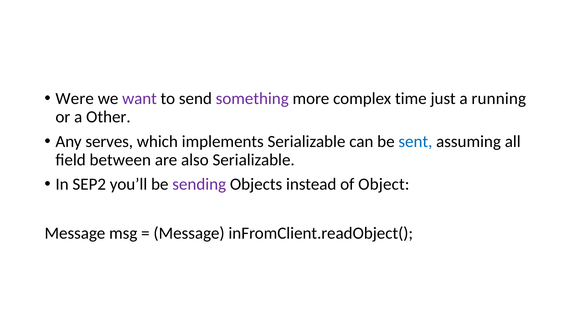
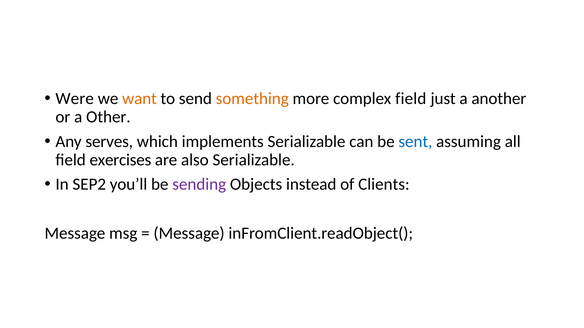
want colour: purple -> orange (139, 99)
something colour: purple -> orange (252, 99)
complex time: time -> field (411, 99)
running: running -> another (499, 99)
between: between -> exercises (120, 160)
Object: Object -> Clients (384, 185)
